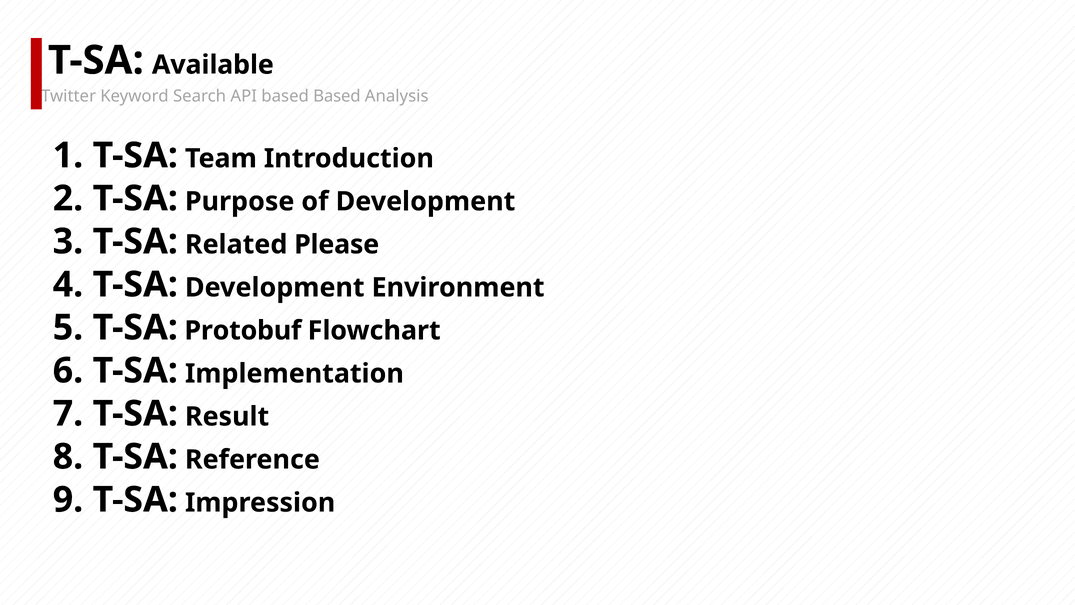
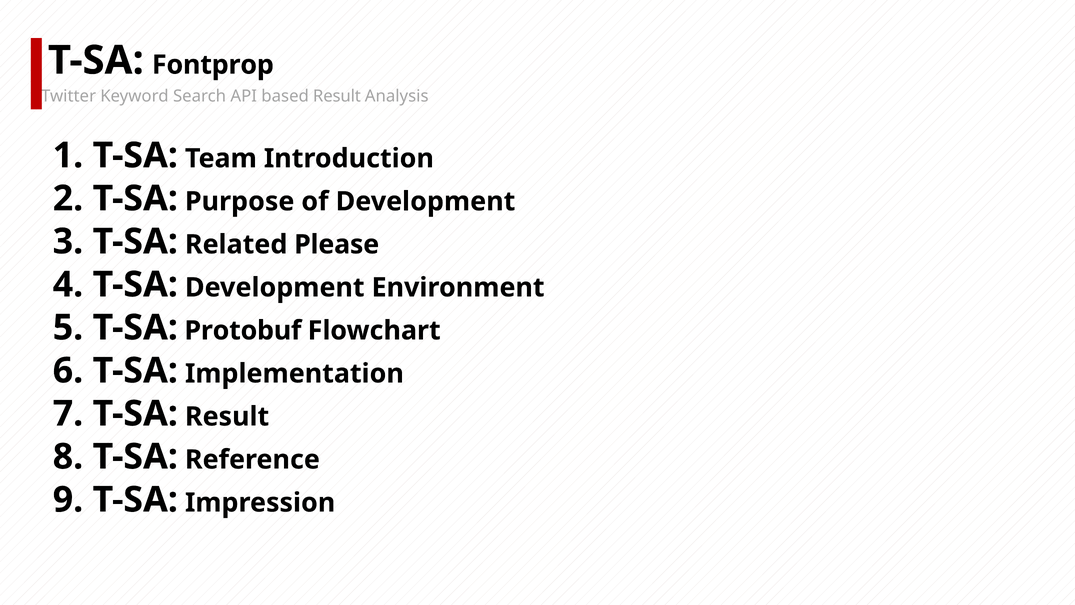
Available: Available -> Fontprop (213, 65)
based Based: Based -> Result (337, 96)
